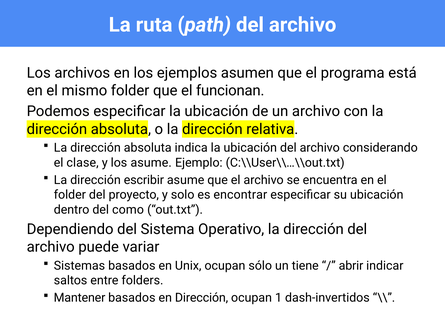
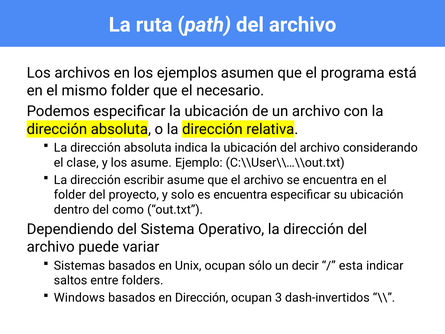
funcionan: funcionan -> necesario (230, 91)
es encontrar: encontrar -> encuentra (240, 195)
tiene: tiene -> decir (305, 265)
abrir: abrir -> esta (351, 265)
Mantener: Mantener -> Windows (79, 298)
1: 1 -> 3 (279, 298)
